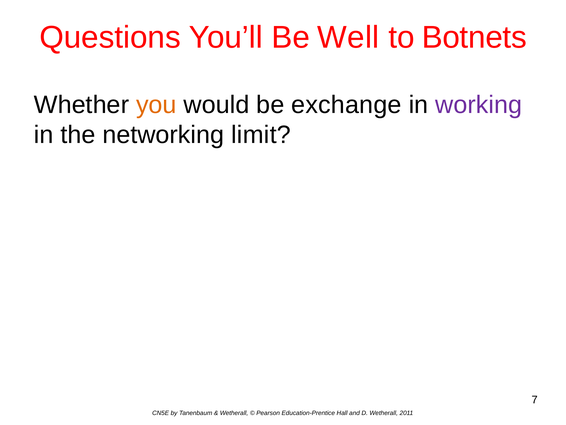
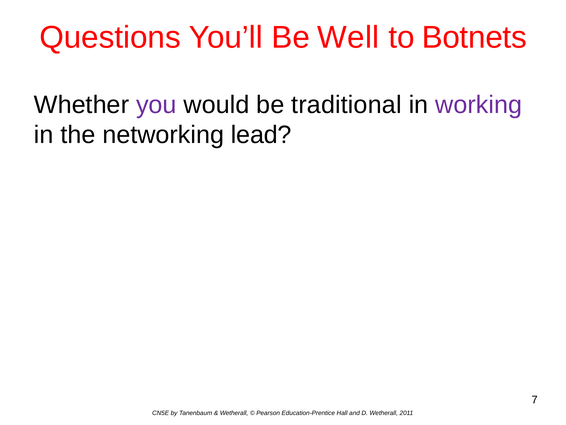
you colour: orange -> purple (156, 105)
exchange: exchange -> traditional (346, 105)
limit: limit -> lead (261, 135)
